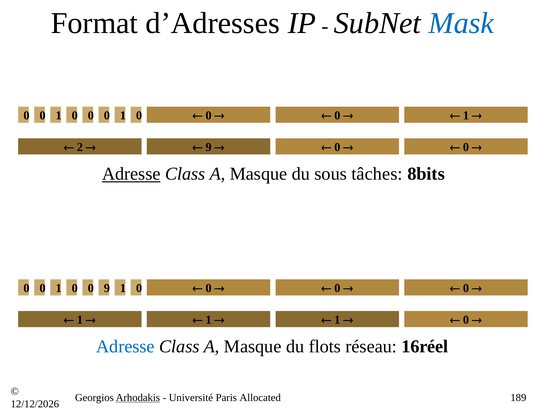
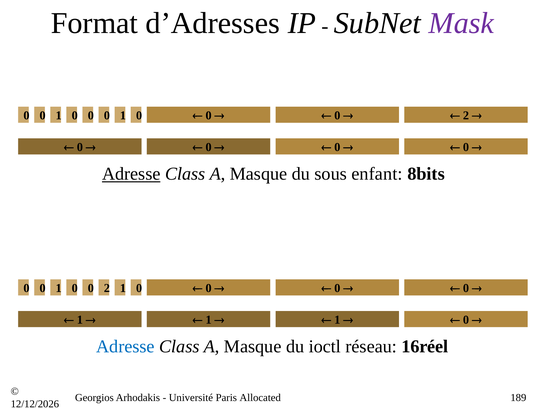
Mask colour: blue -> purple (461, 23)
1: 1 -> 2 (466, 115)
2: 2 -> 0 (80, 147)
9: 9 -> 0 (209, 147)
tâches: tâches -> enfant (377, 174)
0 9: 9 -> 2 (107, 288)
flots: flots -> ioctl (325, 346)
Arhodakis underline: present -> none (138, 397)
